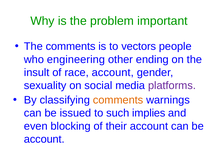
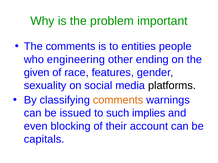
vectors: vectors -> entities (139, 47)
insult: insult -> given (37, 73)
race account: account -> features (113, 73)
platforms colour: purple -> black (172, 86)
account: account -> capitals (44, 140)
